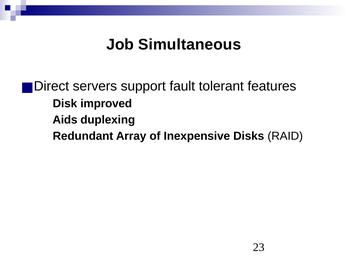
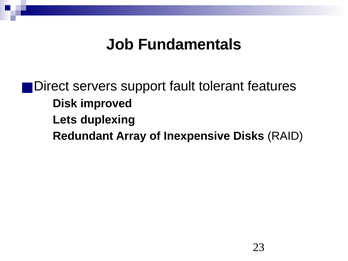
Simultaneous: Simultaneous -> Fundamentals (190, 45)
Aids: Aids -> Lets (65, 120)
